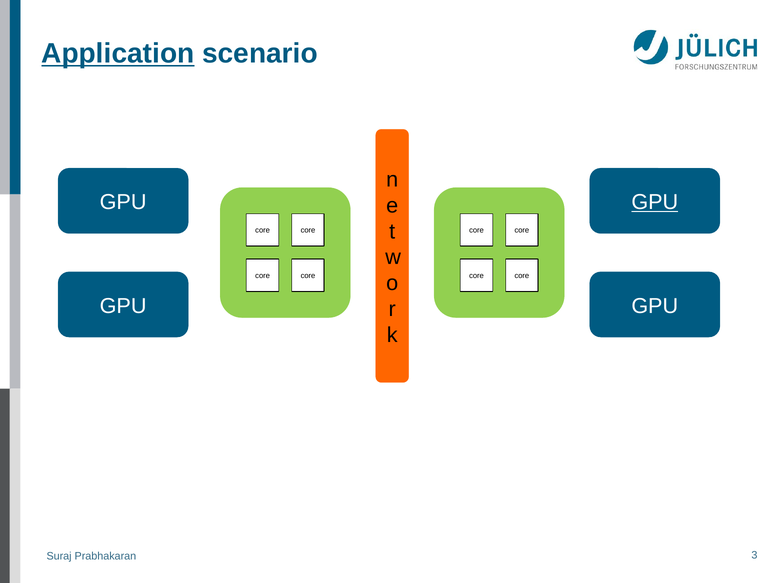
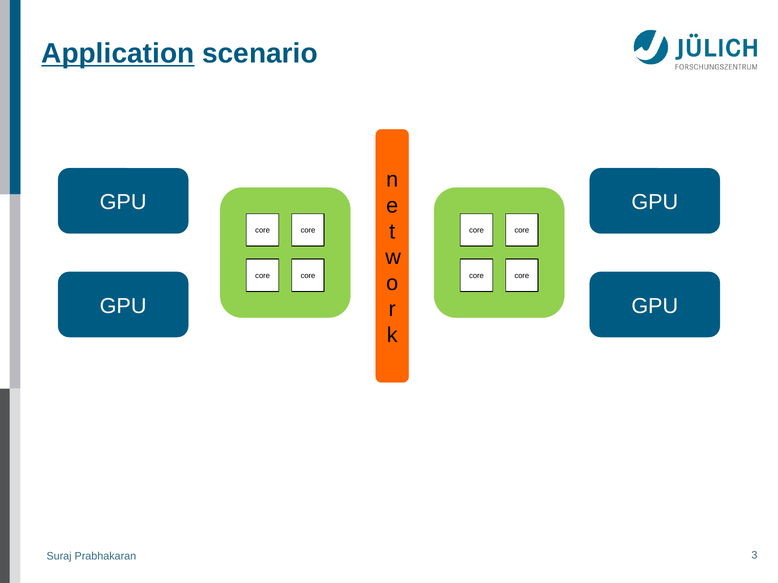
GPU underline: present -> none (655, 202)
